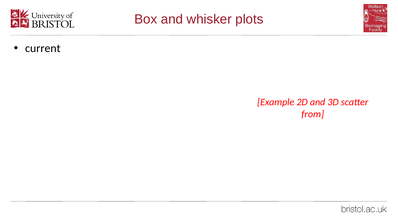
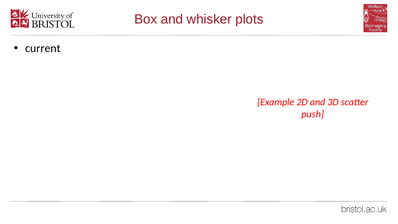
from: from -> push (313, 114)
